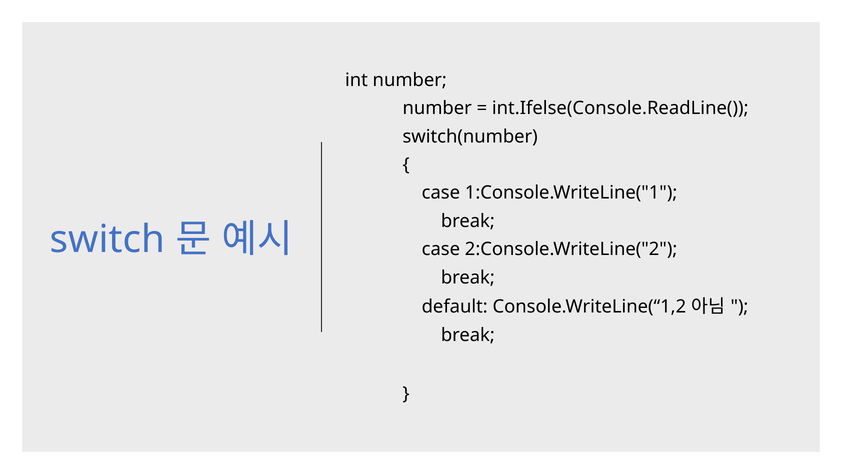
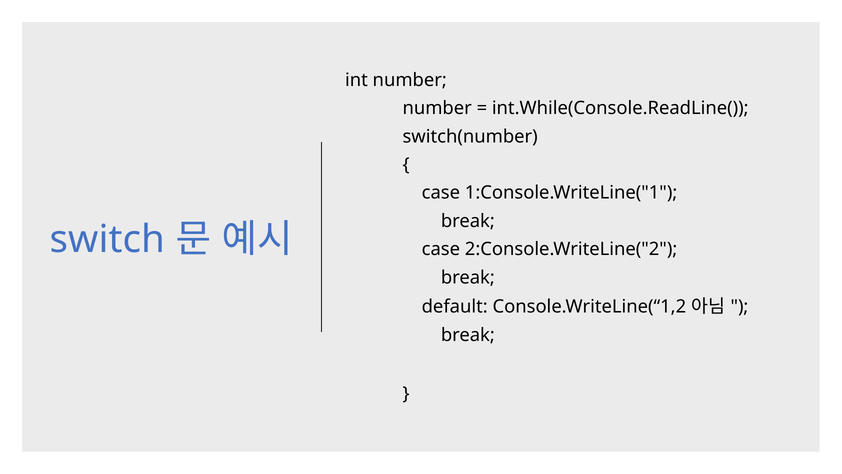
int.Ifelse(Console.ReadLine(: int.Ifelse(Console.ReadLine( -> int.While(Console.ReadLine( (620, 108)
